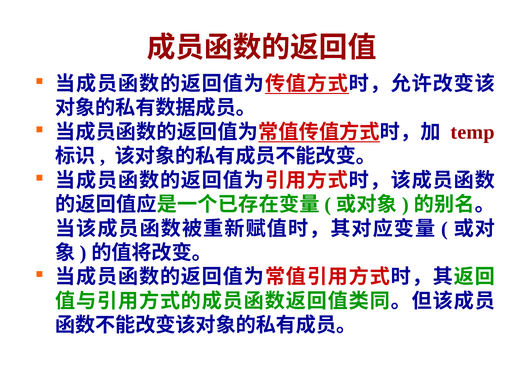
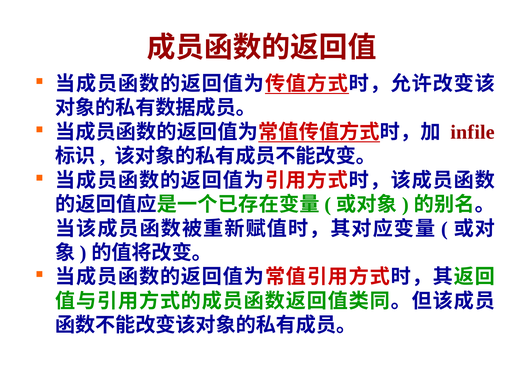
temp: temp -> infile (473, 132)
